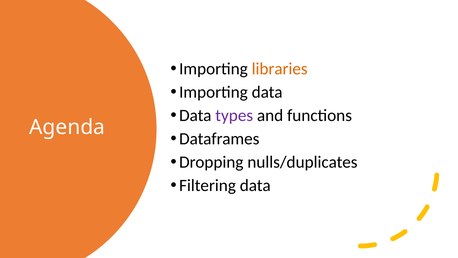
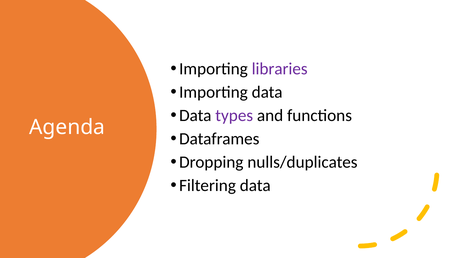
libraries colour: orange -> purple (280, 69)
